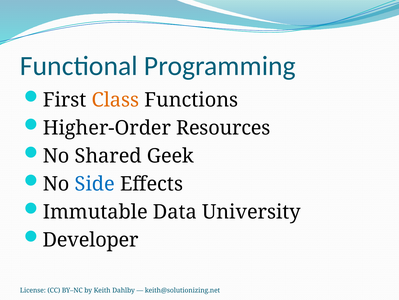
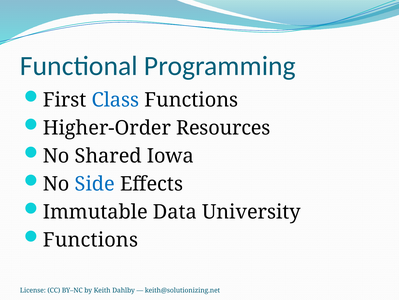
Class colour: orange -> blue (115, 100)
Geek: Geek -> Iowa (170, 156)
Developer: Developer -> Functions (90, 239)
